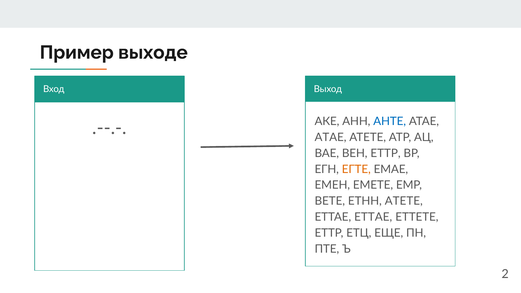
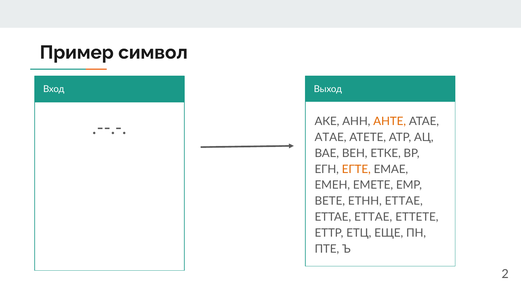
выходе: выходе -> символ (153, 52)
АНТЕ colour: blue -> orange (390, 121)
ВЕН ЕТТР: ЕТТР -> ЕТКЕ (386, 153)
ЕТНН АТЕТЕ: АТЕТЕ -> ЕТТАЕ (404, 201)
